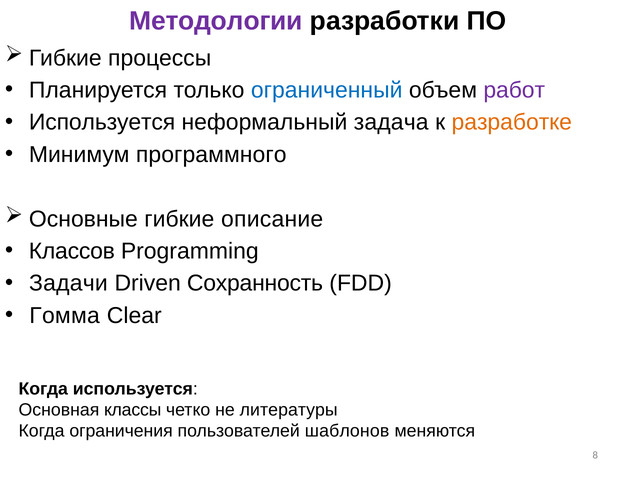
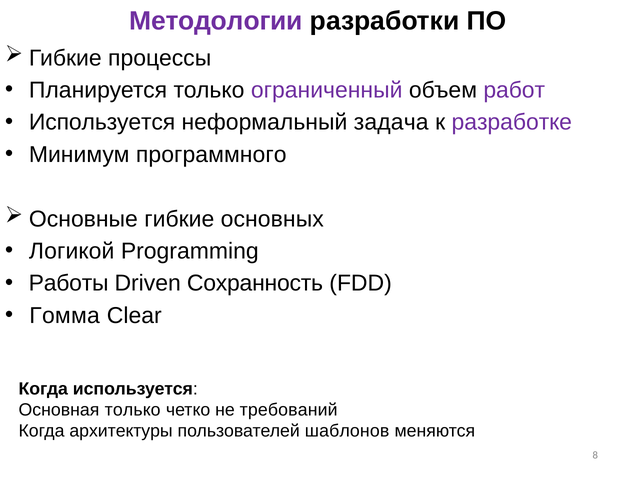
ограниченный colour: blue -> purple (327, 90)
разработке colour: orange -> purple (512, 122)
описание: описание -> основных (272, 219)
Классов: Классов -> Логикой (72, 251)
Задачи: Задачи -> Работы (69, 283)
Основная классы: классы -> только (133, 410)
литературы: литературы -> требований (289, 410)
ограничения: ограничения -> архитектуры (121, 431)
